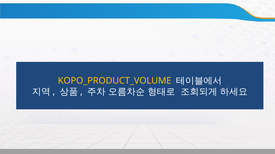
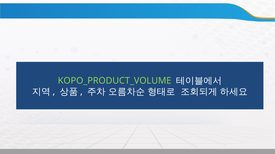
KOPO_PRODUCT_VOLUME colour: yellow -> light green (115, 81)
